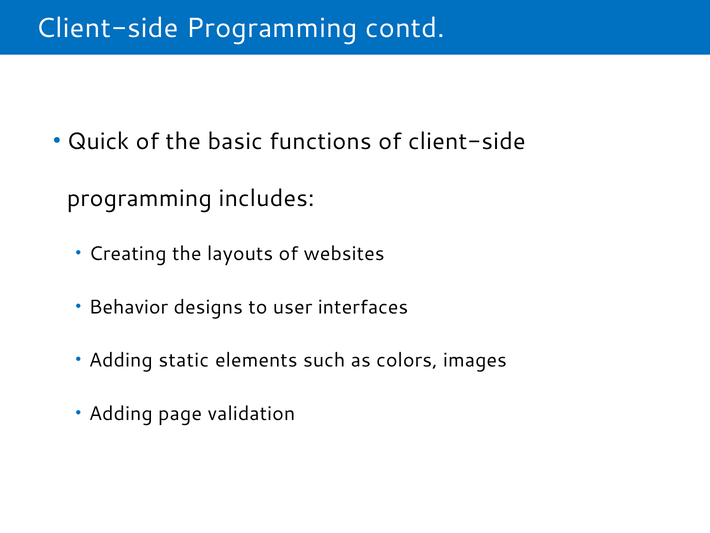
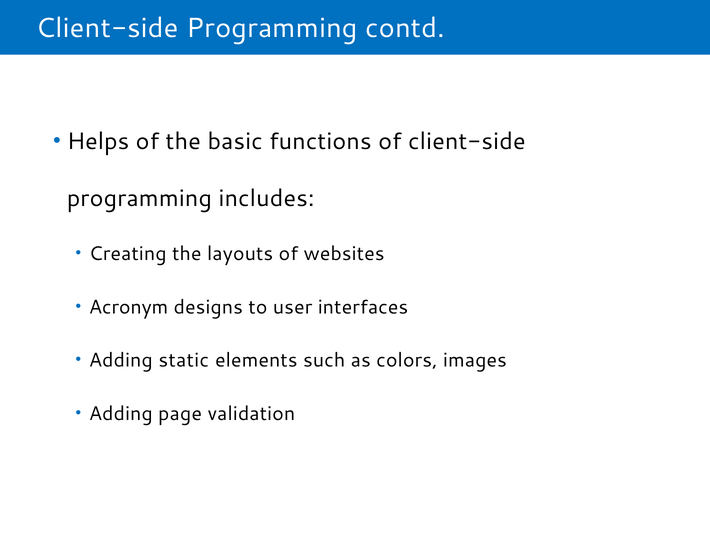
Quick: Quick -> Helps (98, 141)
Behavior: Behavior -> Acronym (129, 307)
